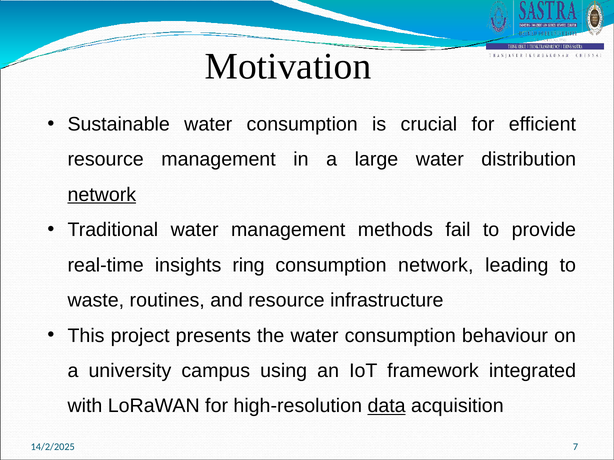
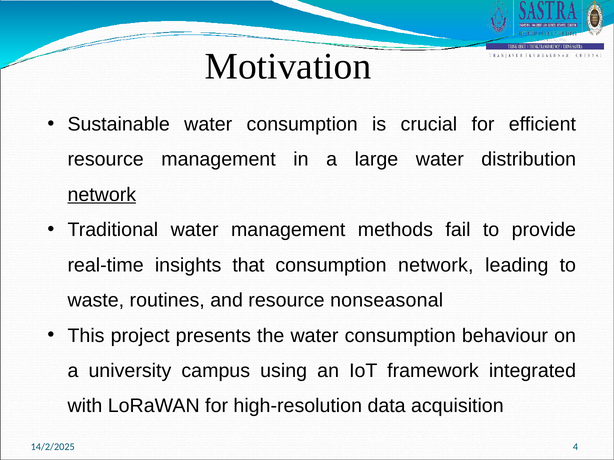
ring: ring -> that (248, 265)
infrastructure: infrastructure -> nonseasonal (387, 301)
data underline: present -> none (387, 406)
7: 7 -> 4 (576, 447)
